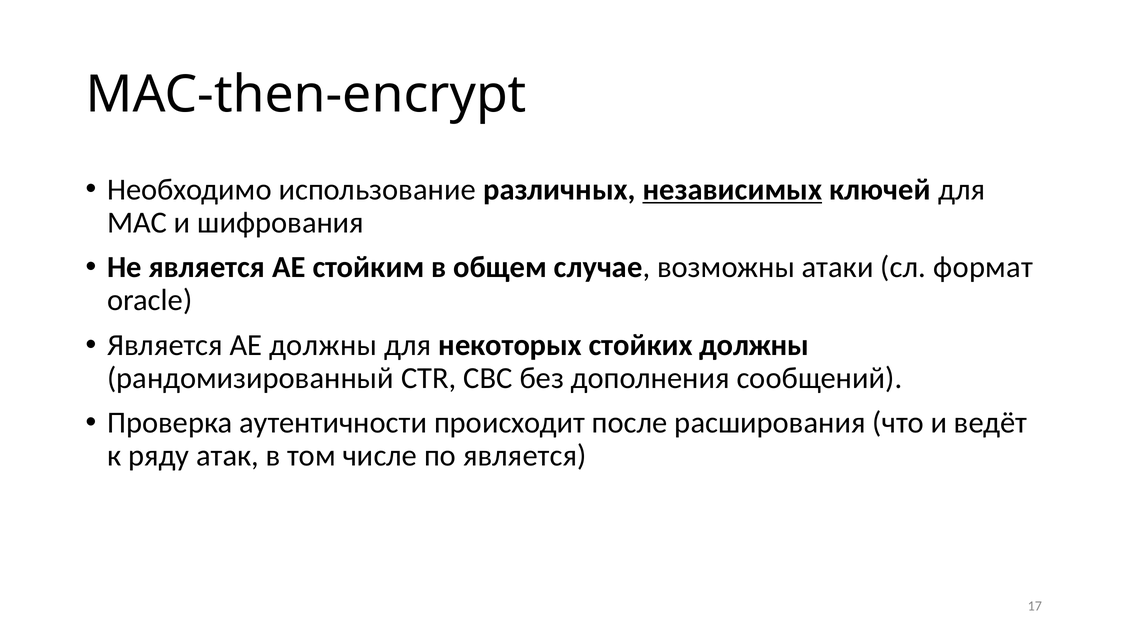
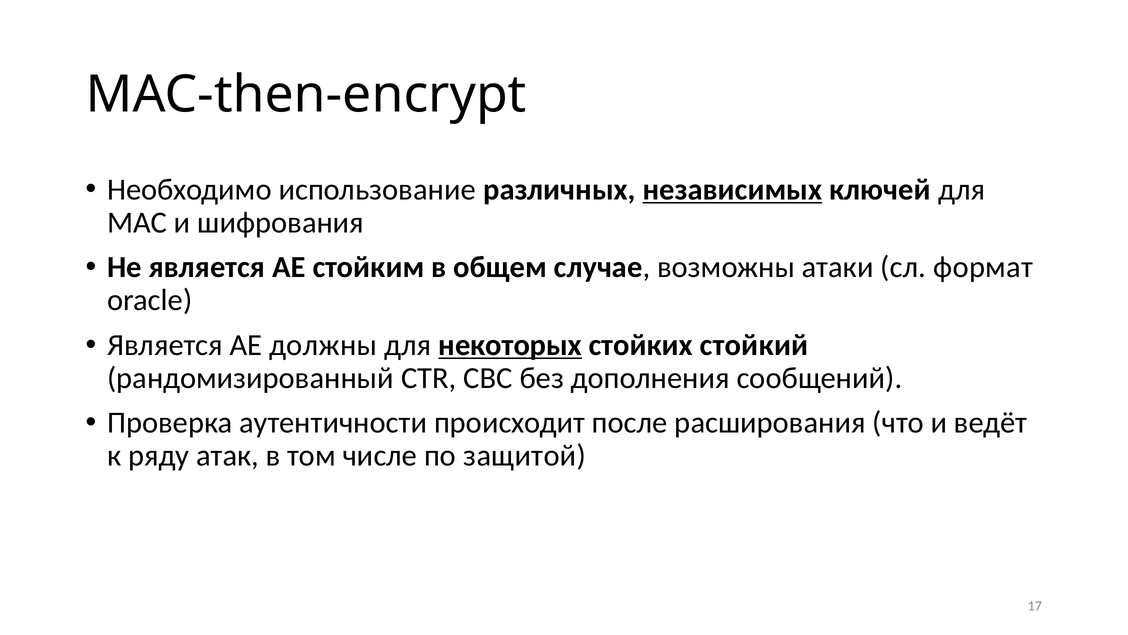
некоторых underline: none -> present (510, 345)
стойких должны: должны -> стойкий (754, 345)
по является: является -> защитой (525, 456)
